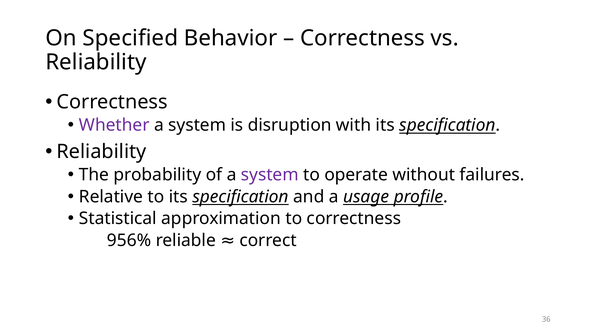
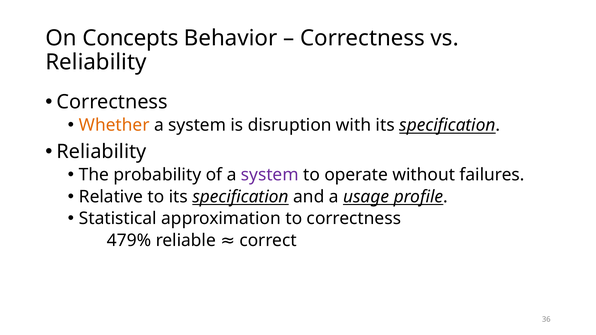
Specified: Specified -> Concepts (130, 38)
Whether colour: purple -> orange (114, 125)
956%: 956% -> 479% (129, 241)
